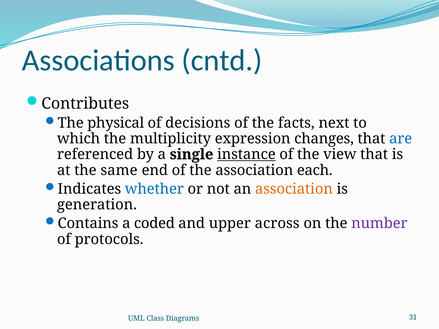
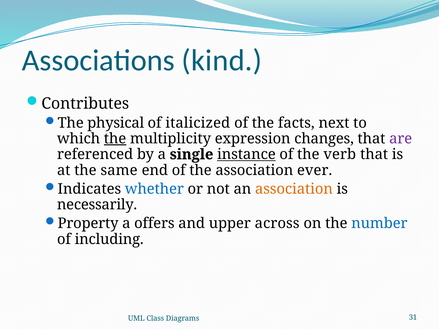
cntd: cntd -> kind (222, 61)
decisions: decisions -> italicized (198, 123)
the underline: none -> present (115, 139)
are colour: blue -> purple (401, 139)
view: view -> verb (340, 155)
each: each -> ever (315, 170)
generation: generation -> necessarily (97, 205)
Contains: Contains -> Property (88, 224)
coded: coded -> offers (154, 224)
number colour: purple -> blue (379, 224)
protocols: protocols -> including (109, 239)
